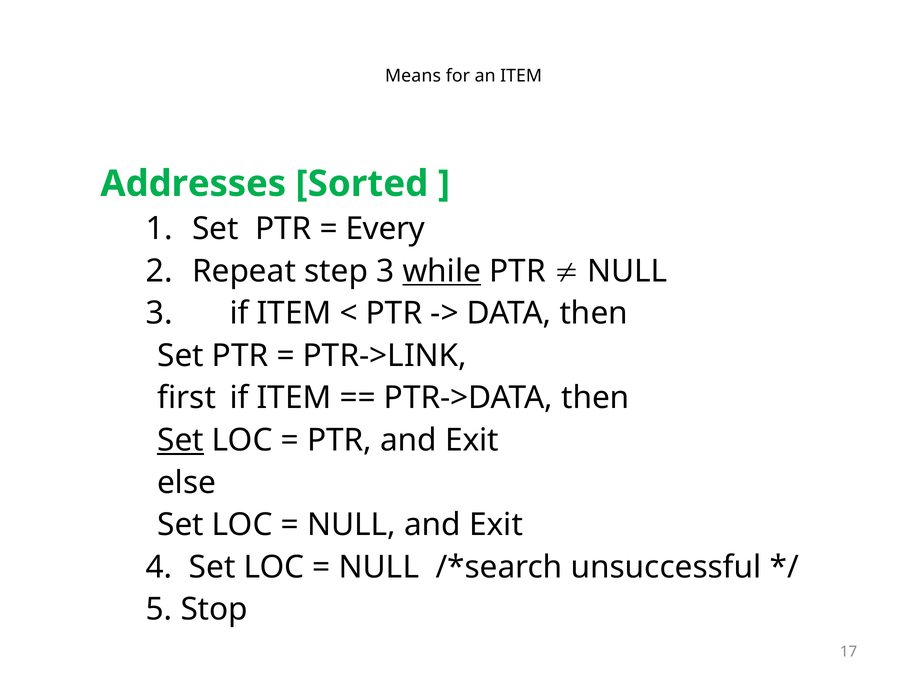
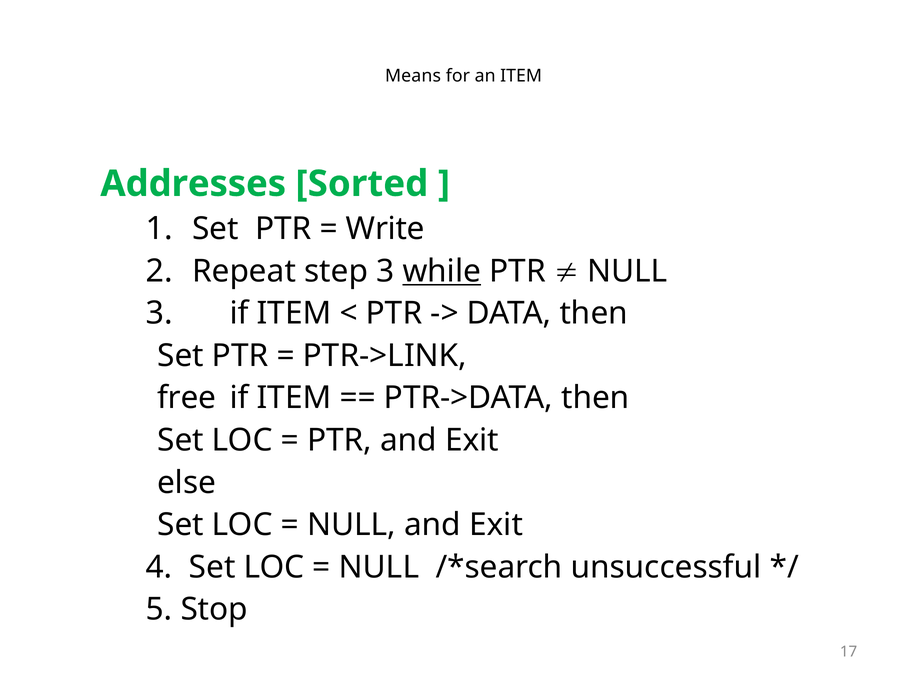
Every: Every -> Write (385, 229)
first: first -> free (187, 398)
Set underline: present -> none (181, 440)
